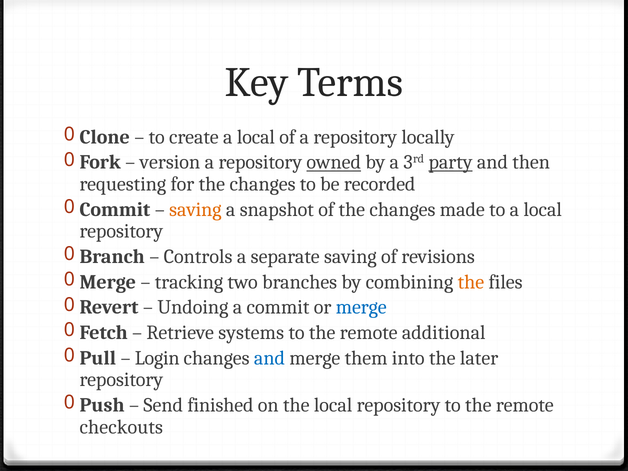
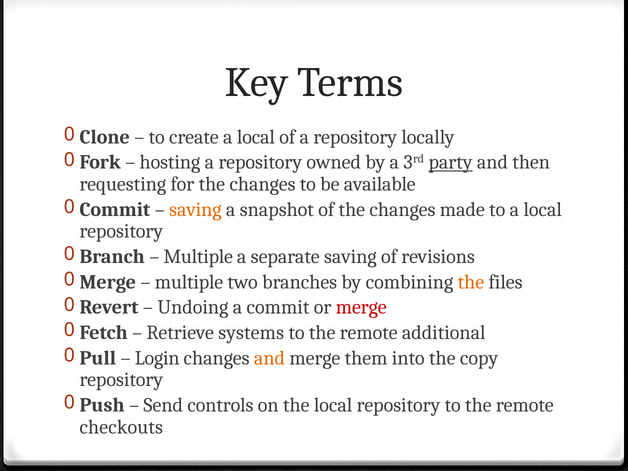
version: version -> hosting (170, 162)
owned underline: present -> none (334, 162)
recorded: recorded -> available (380, 184)
Controls: Controls -> Multiple (198, 257)
tracking: tracking -> multiple (189, 282)
merge colour: blue -> red (361, 307)
and colour: blue -> orange (269, 358)
later: later -> copy (479, 358)
finished: finished -> controls (220, 405)
